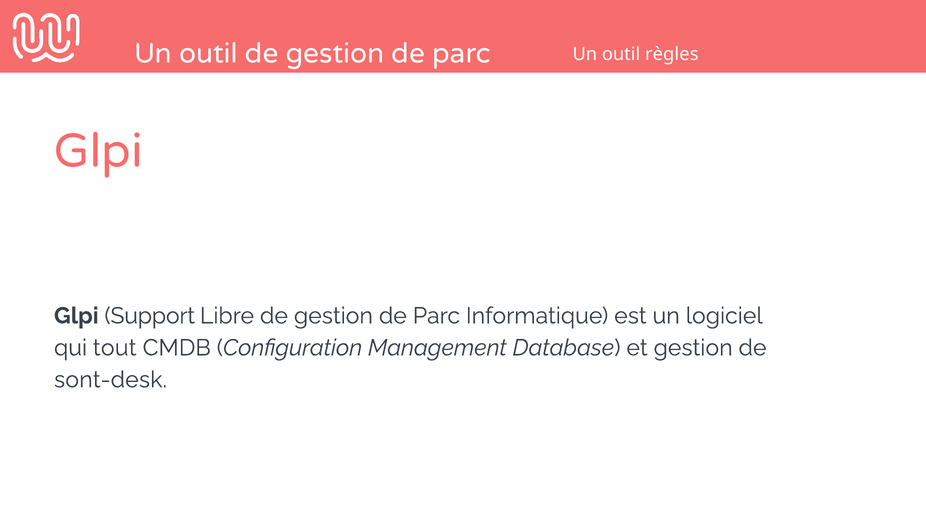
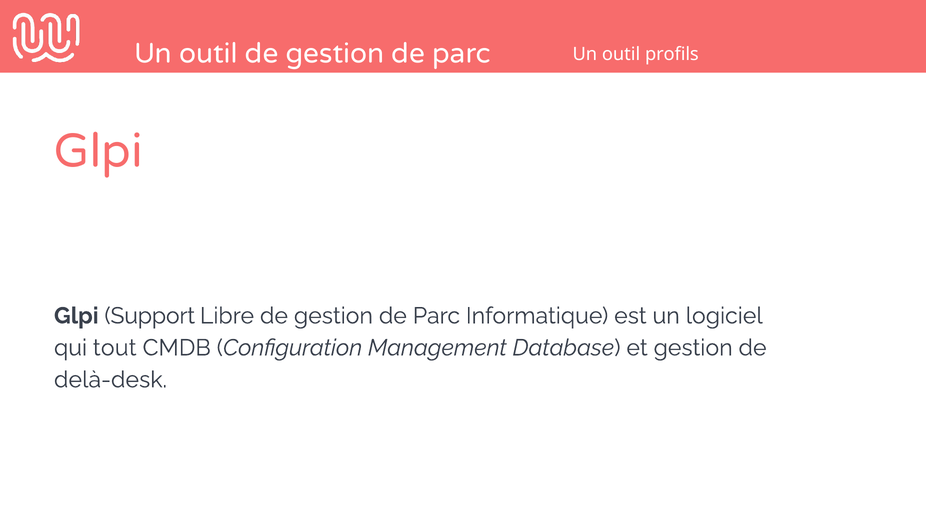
règles: règles -> profils (672, 54)
sont-desk: sont-desk -> delà-desk (111, 380)
